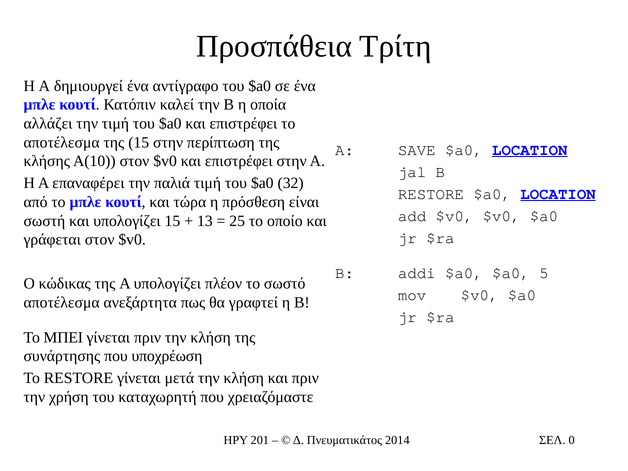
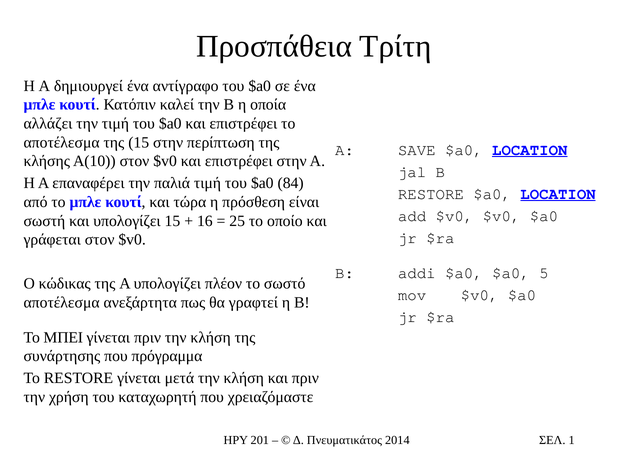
32: 32 -> 84 (291, 183)
13: 13 -> 16 (205, 221)
υποχρέωση: υποχρέωση -> πρόγραμμα (167, 356)
0: 0 -> 1 (572, 440)
